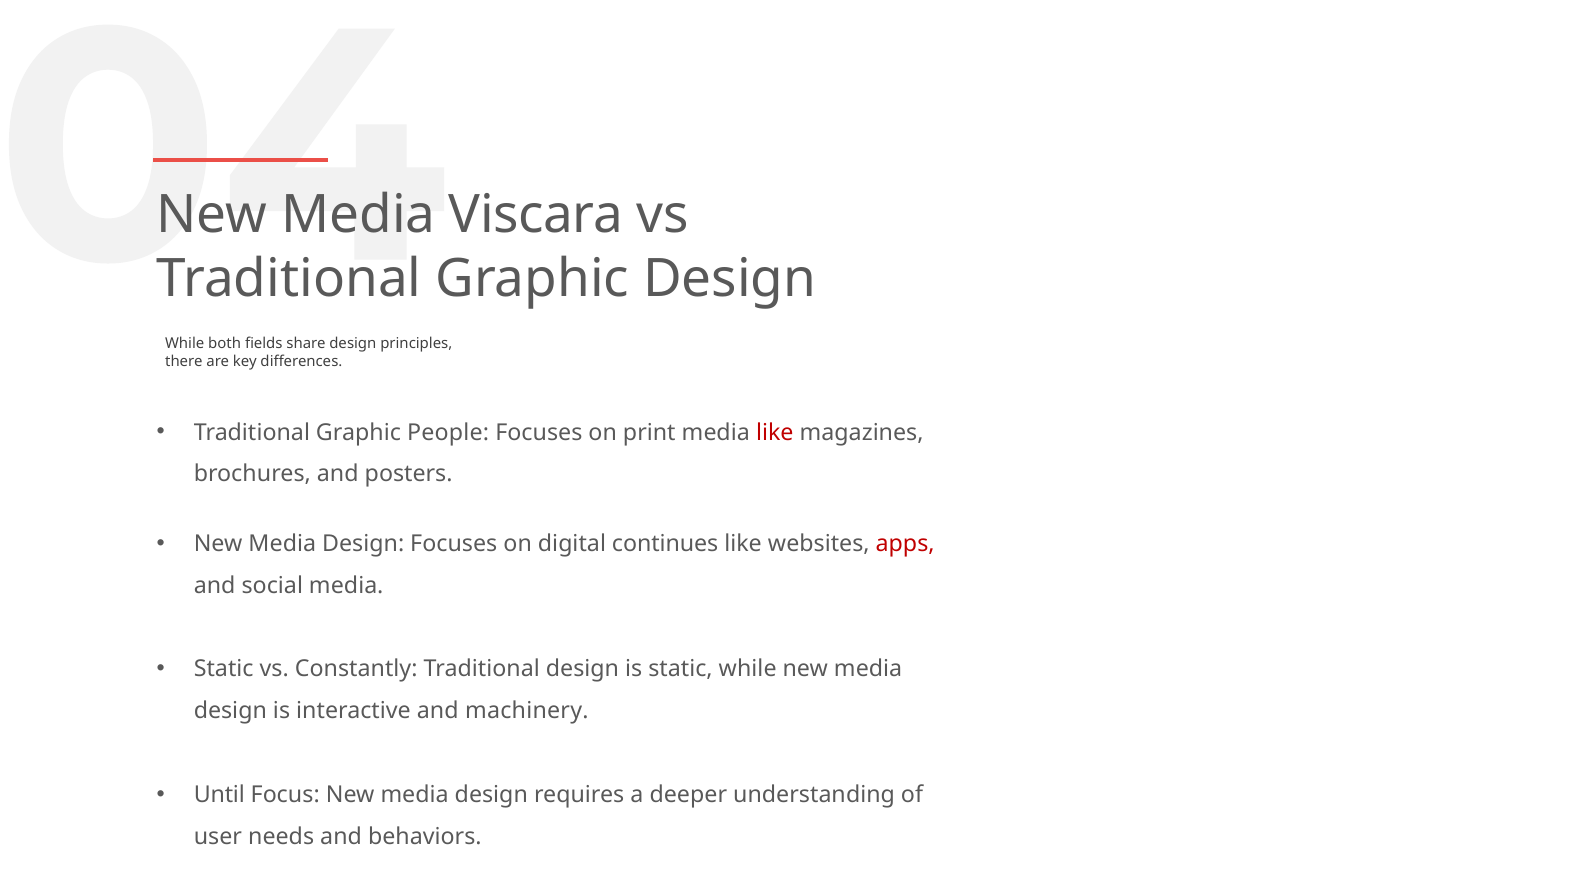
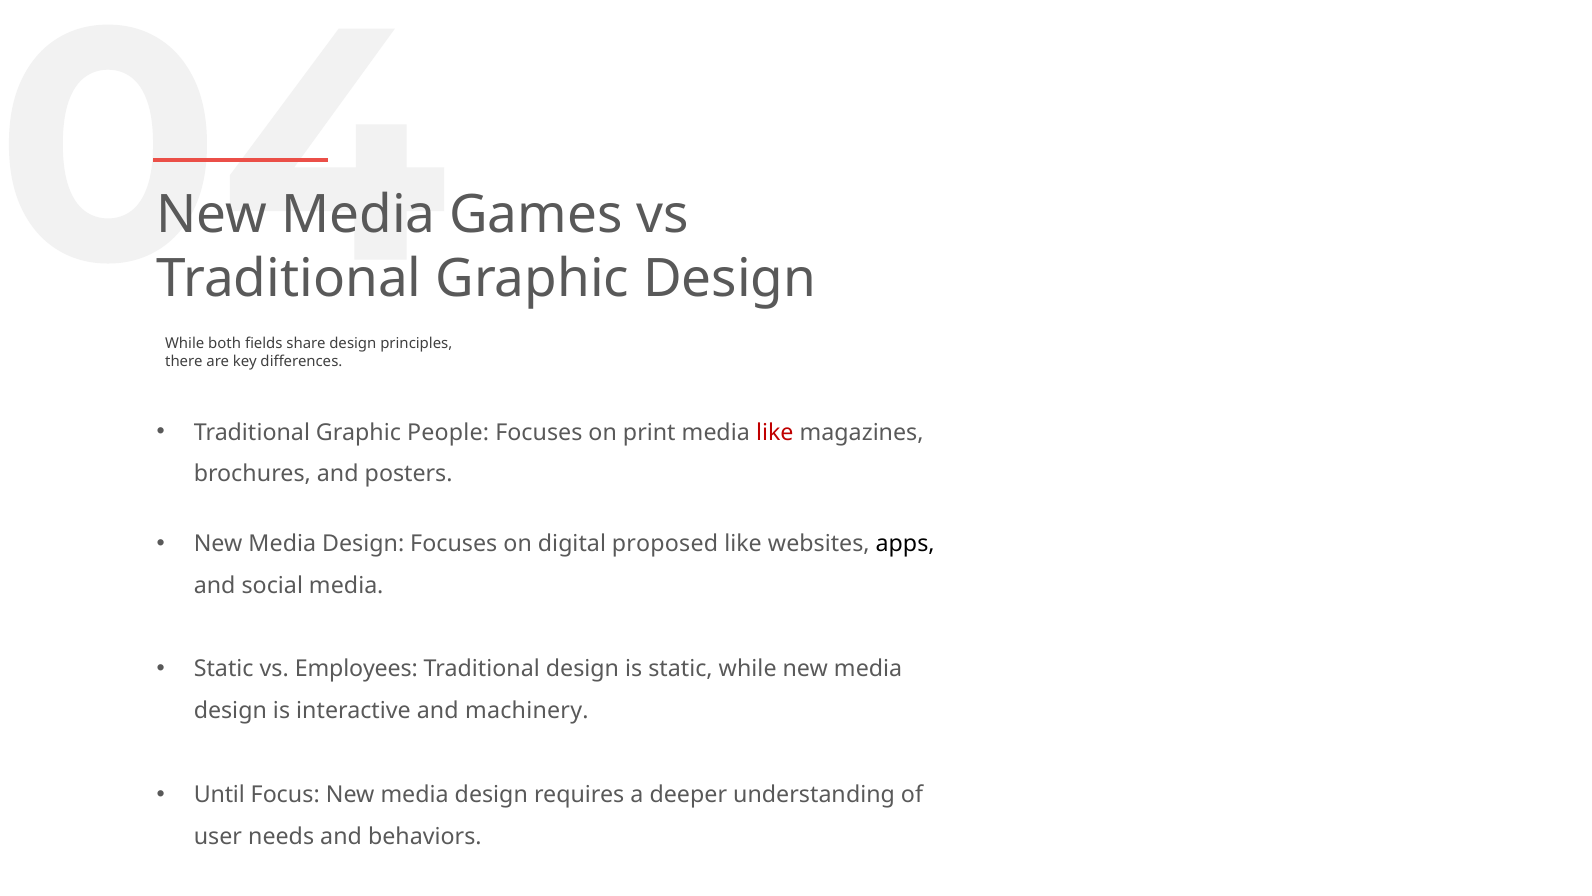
Viscara: Viscara -> Games (536, 215)
continues: continues -> proposed (665, 544)
apps colour: red -> black (905, 544)
Constantly: Constantly -> Employees (356, 669)
